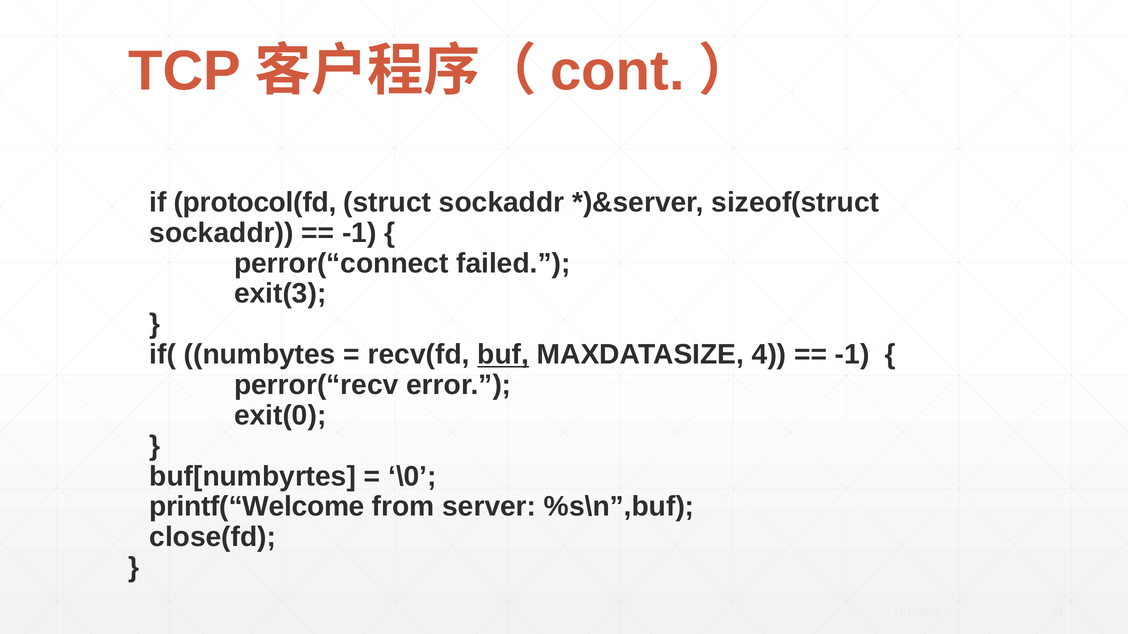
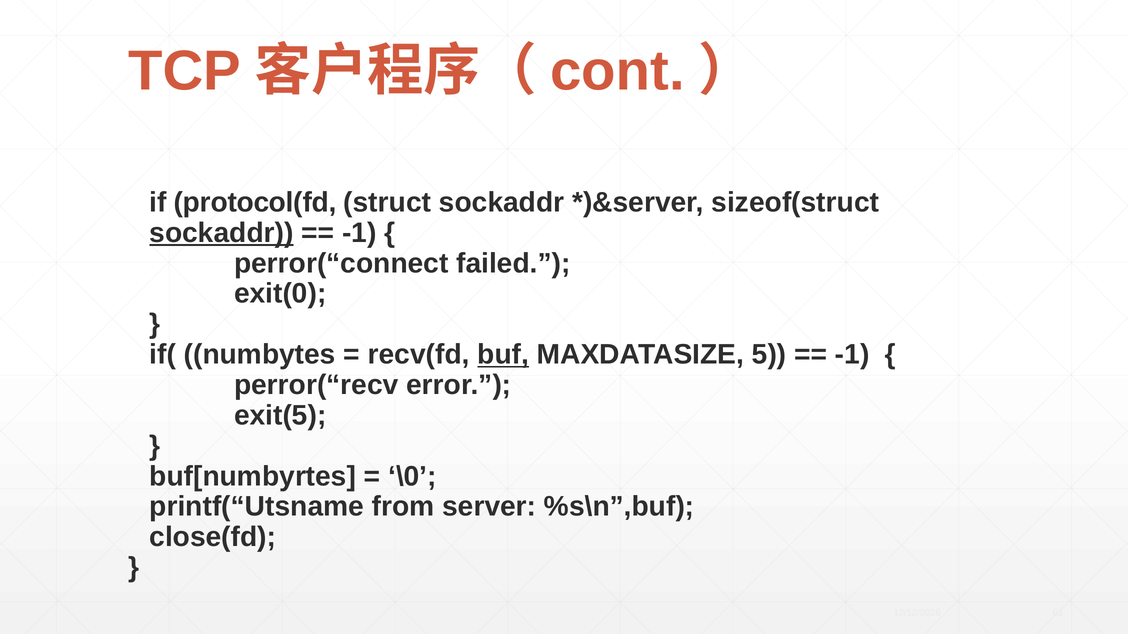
sockaddr underline: none -> present (221, 233)
exit(3: exit(3 -> exit(0 (280, 294)
4: 4 -> 5 (769, 355)
exit(0: exit(0 -> exit(5 (280, 416)
printf(“Welcome: printf(“Welcome -> printf(“Utsname (257, 507)
